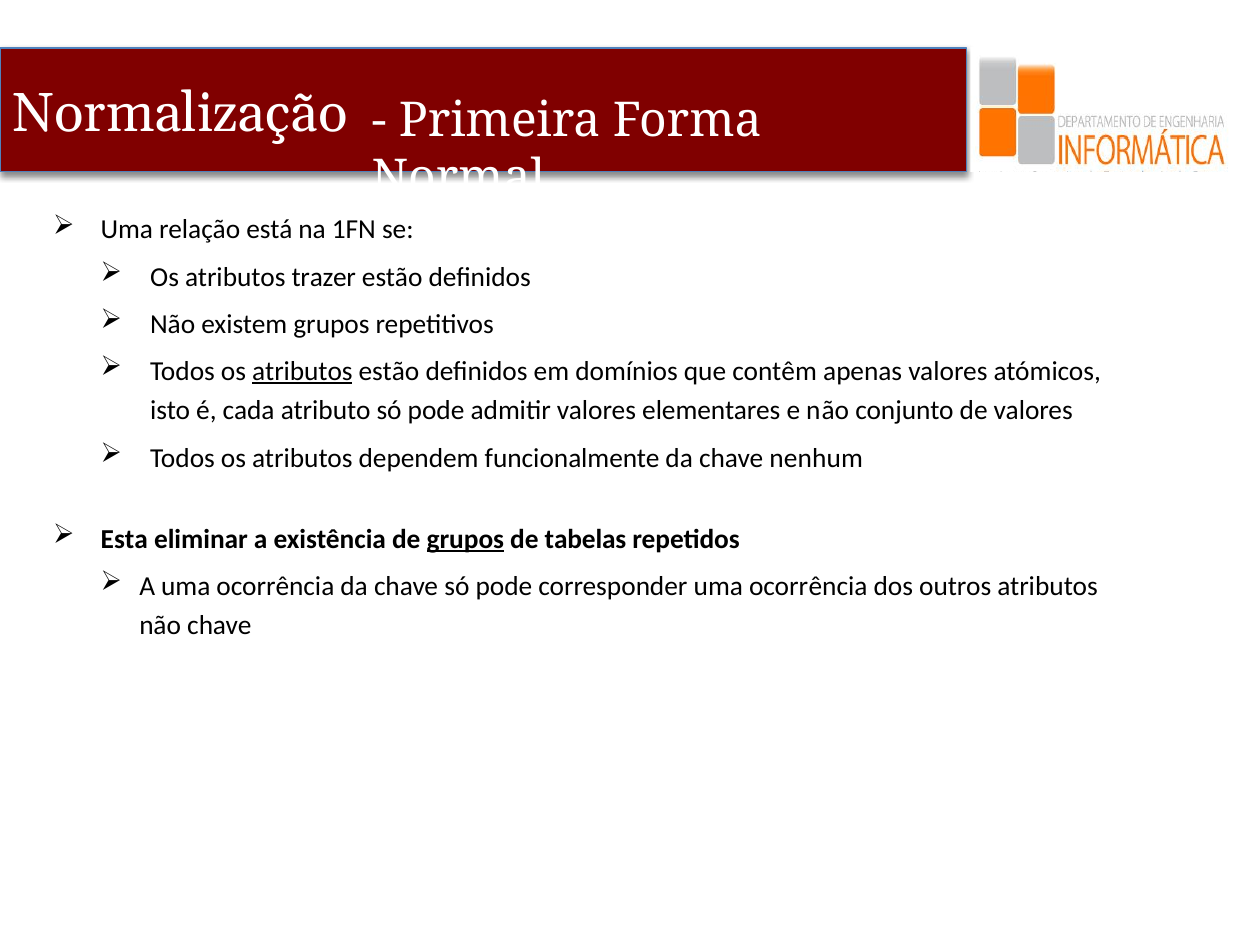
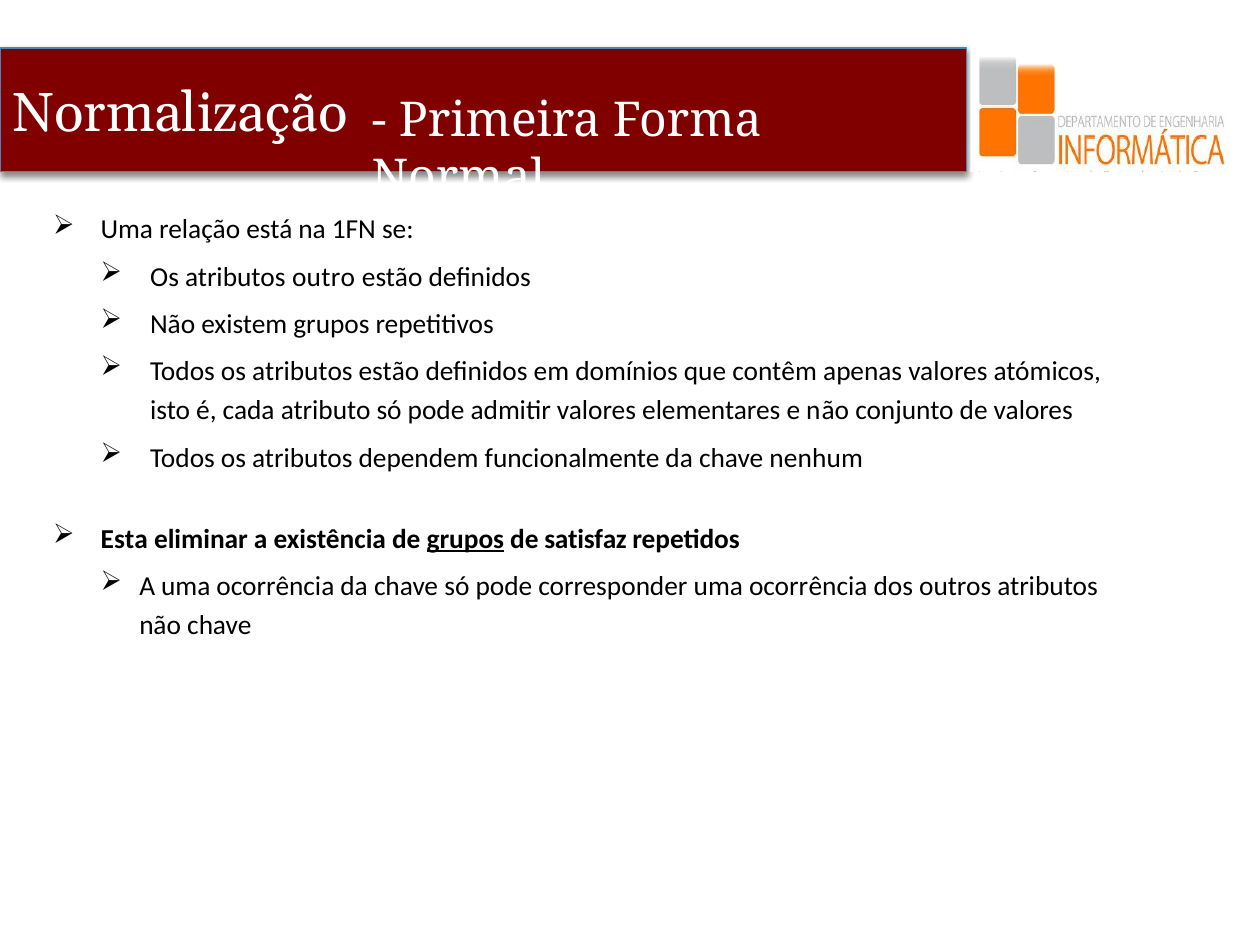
trazer: trazer -> outro (324, 277)
atributos underline: present -> none (302, 371)
tabelas: tabelas -> satisfaz (586, 539)
